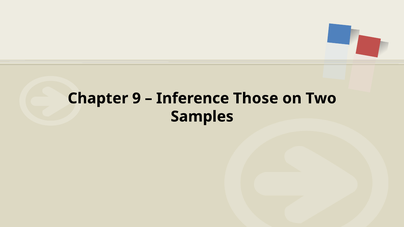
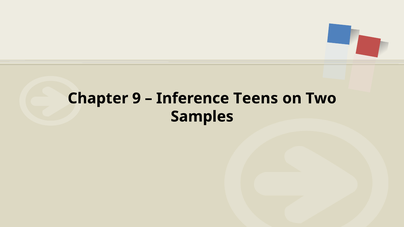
Those: Those -> Teens (256, 98)
